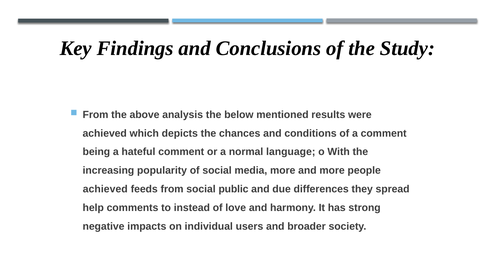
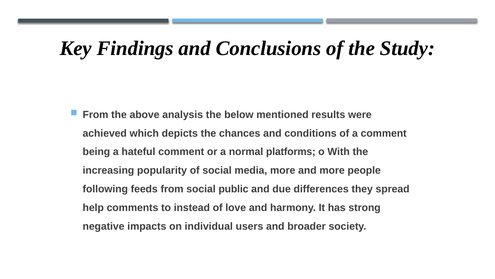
language: language -> platforms (291, 152)
achieved: achieved -> following (105, 189)
